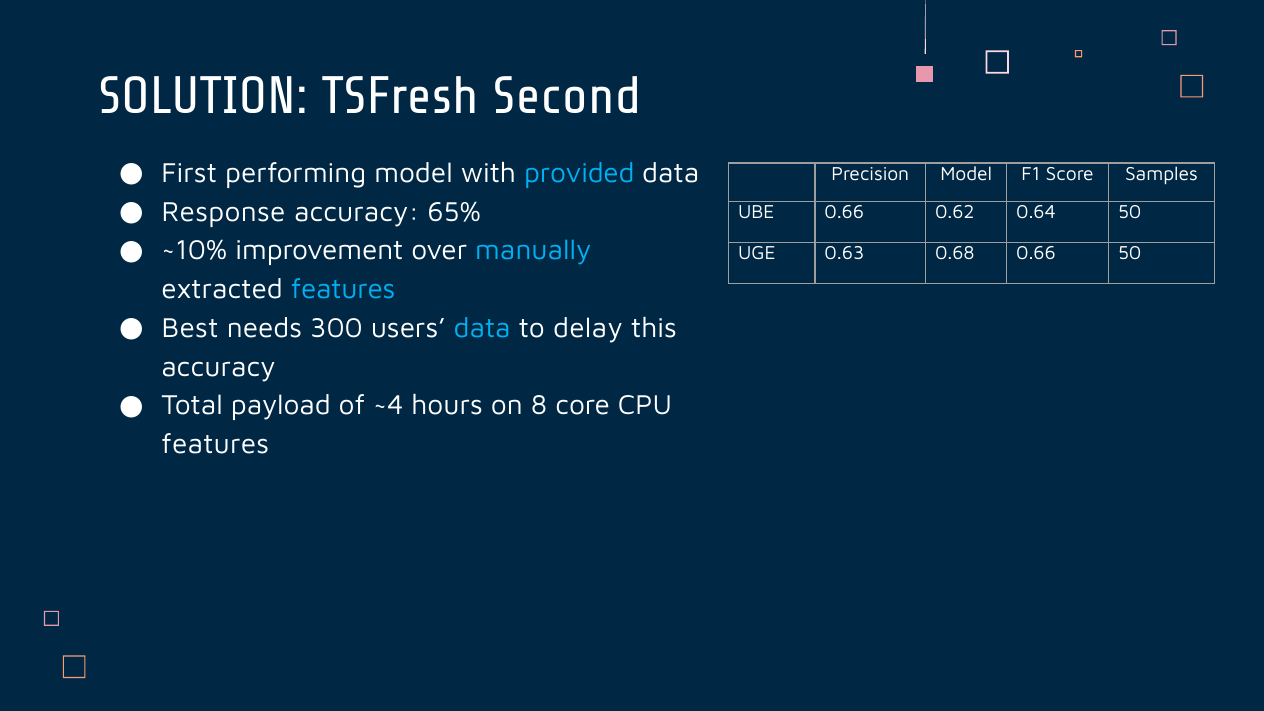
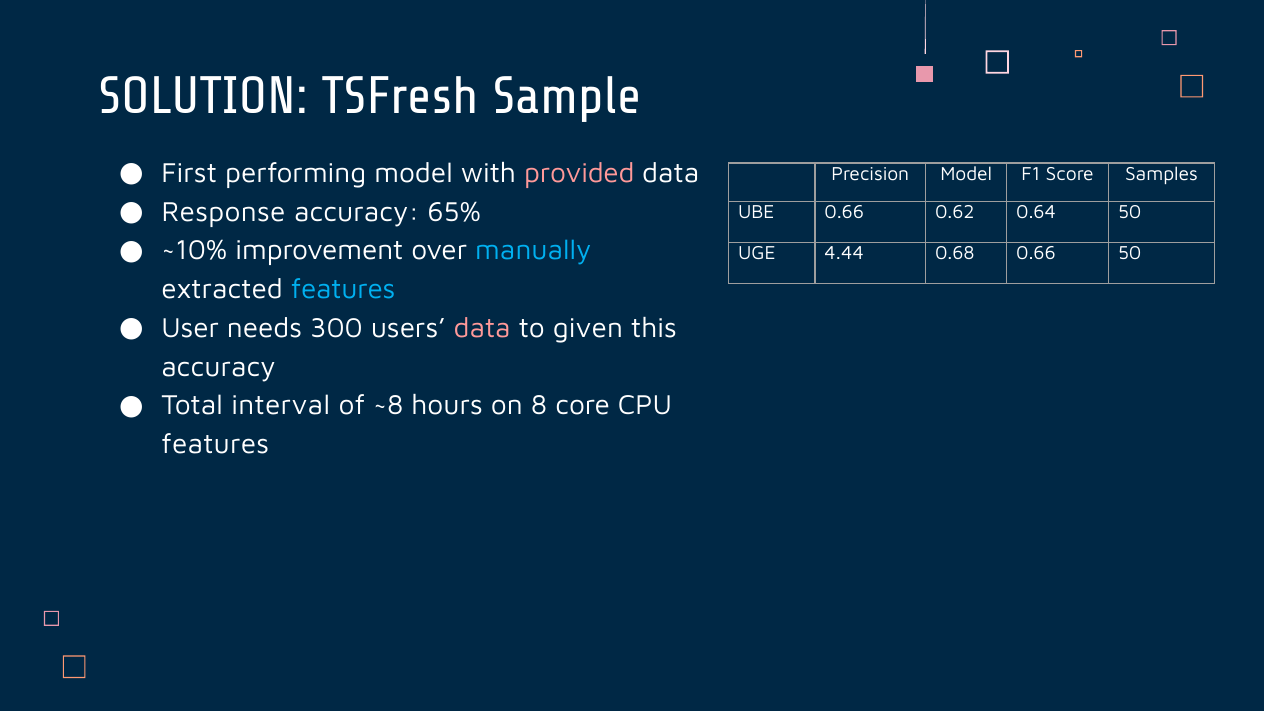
Second: Second -> Sample (567, 96)
provided colour: light blue -> pink (579, 173)
0.63: 0.63 -> 4.44 (844, 253)
Best: Best -> User (190, 328)
data colour: light blue -> pink (482, 328)
delay: delay -> given (588, 328)
payload: payload -> interval (281, 406)
~4: ~4 -> ~8 (388, 406)
